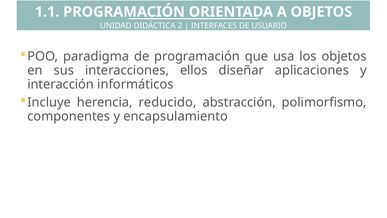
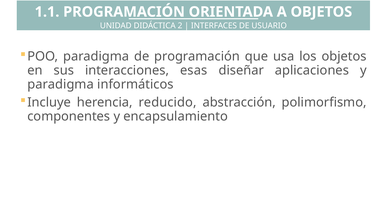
ellos: ellos -> esas (194, 70)
interacción: interacción -> paradigma (61, 84)
